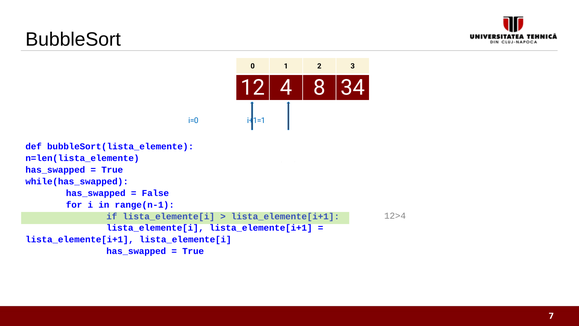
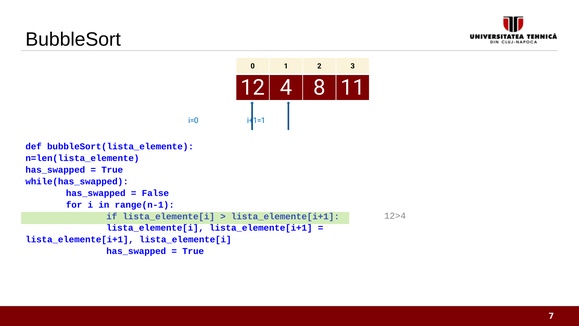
34: 34 -> 11 (353, 87)
